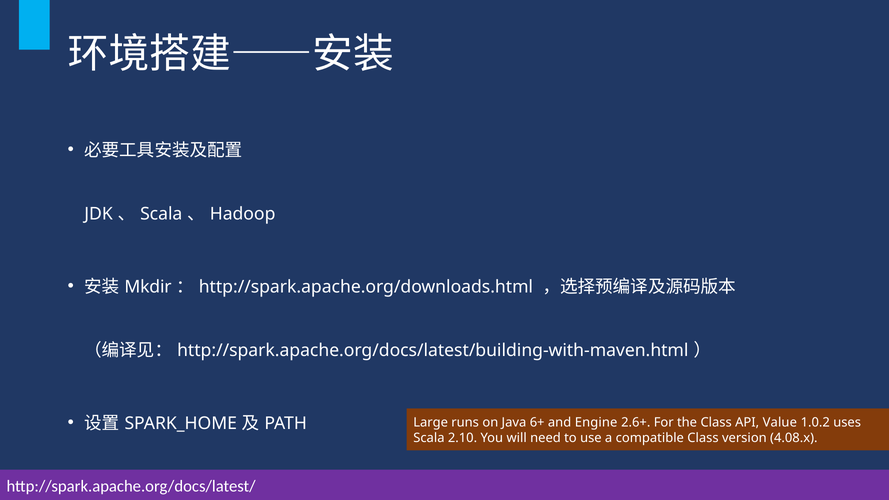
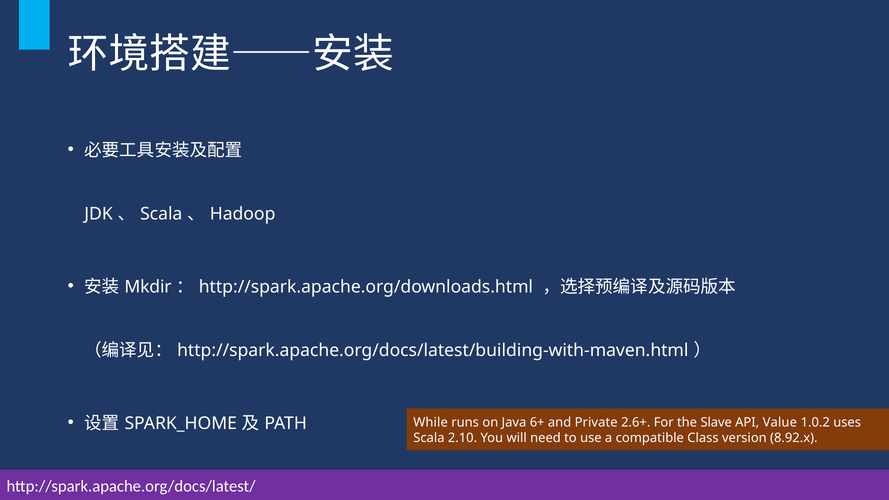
Large: Large -> While (431, 423)
Engine: Engine -> Private (596, 423)
the Class: Class -> Slave (716, 423)
4.08.x: 4.08.x -> 8.92.x (794, 438)
